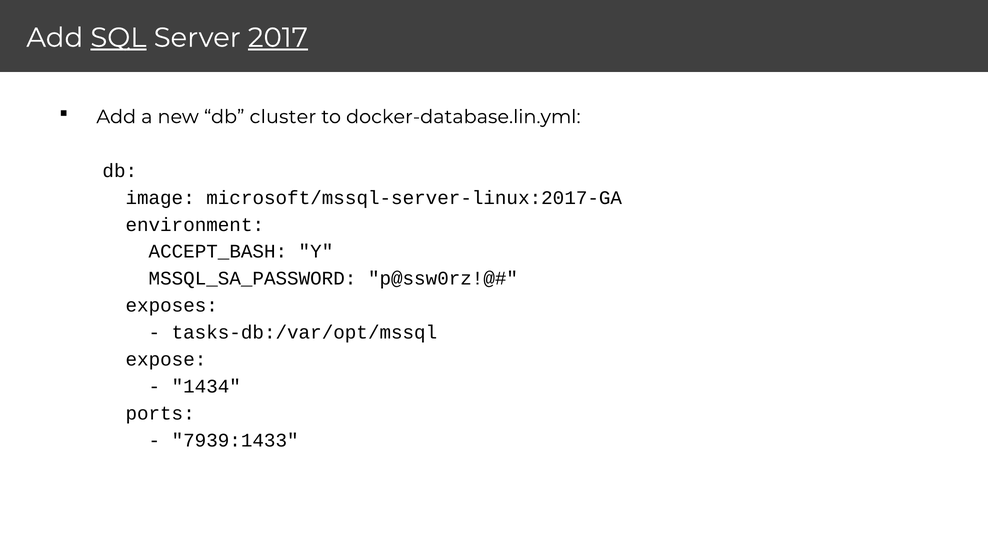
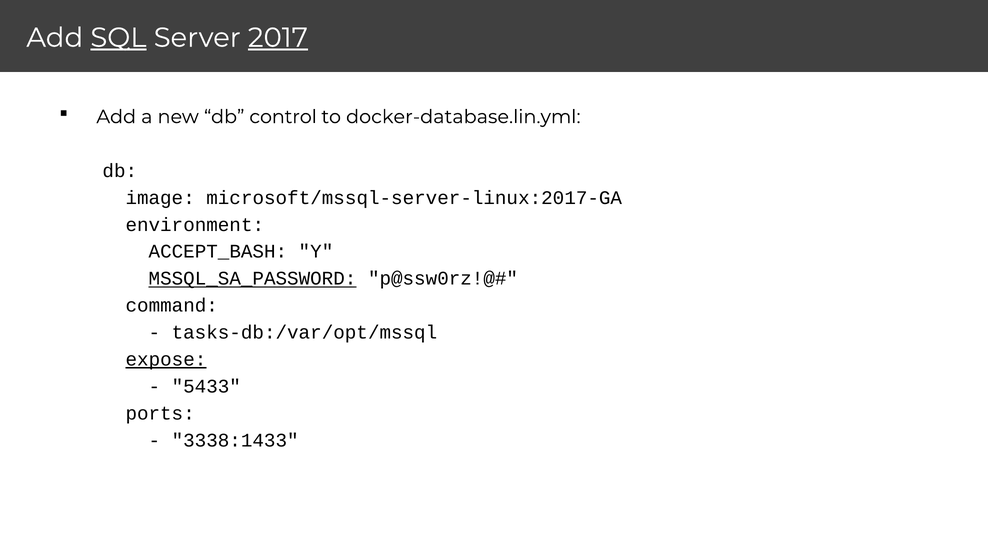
cluster: cluster -> control (283, 117)
MSSQL_SA_PASSWORD underline: none -> present (252, 279)
exposes: exposes -> command (172, 305)
expose underline: none -> present (166, 359)
1434: 1434 -> 5433 (206, 386)
7939:1433: 7939:1433 -> 3338:1433 (235, 440)
